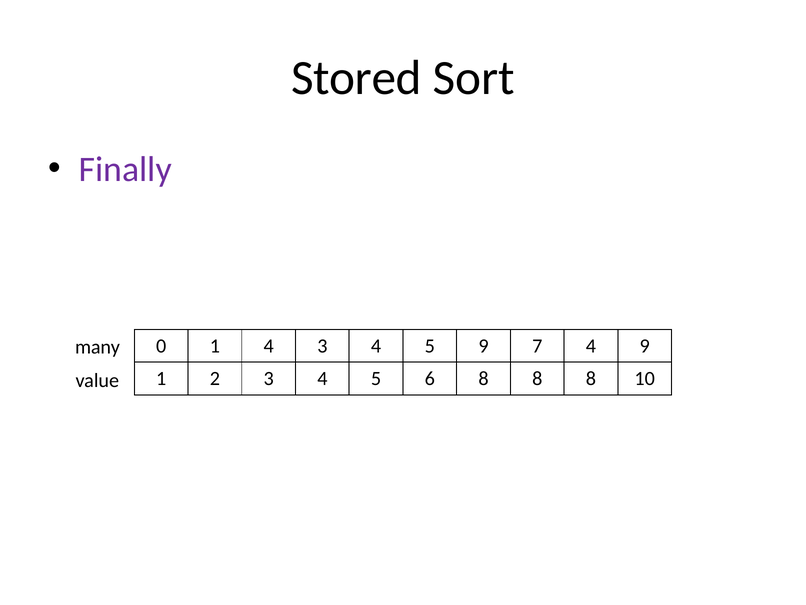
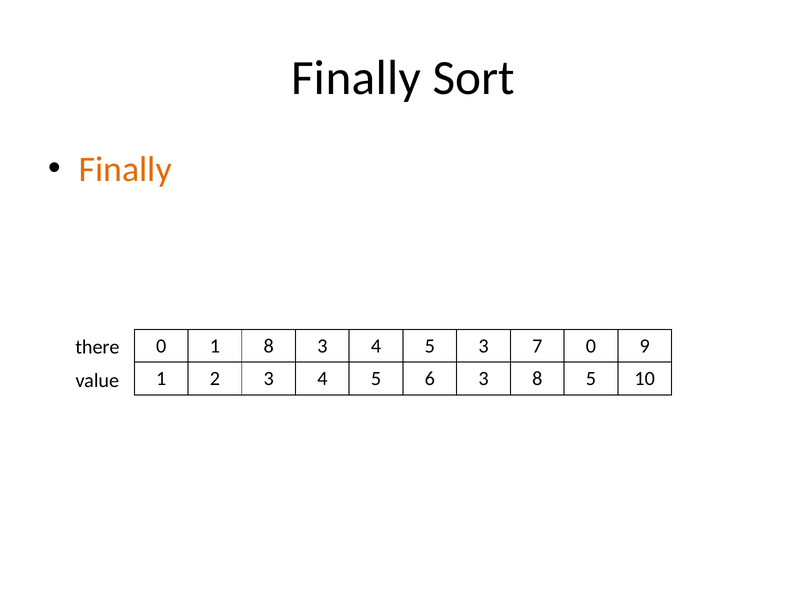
Stored: Stored -> Finally (356, 78)
Finally colour: purple -> orange (125, 169)
1 4: 4 -> 8 (269, 346)
5 9: 9 -> 3 (484, 346)
7 4: 4 -> 0 (591, 346)
many: many -> there (97, 347)
6 8: 8 -> 3 (484, 378)
8: 8 -> 5 (591, 378)
